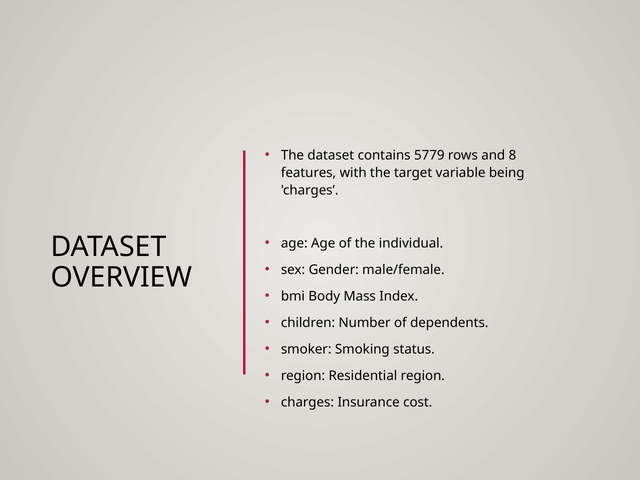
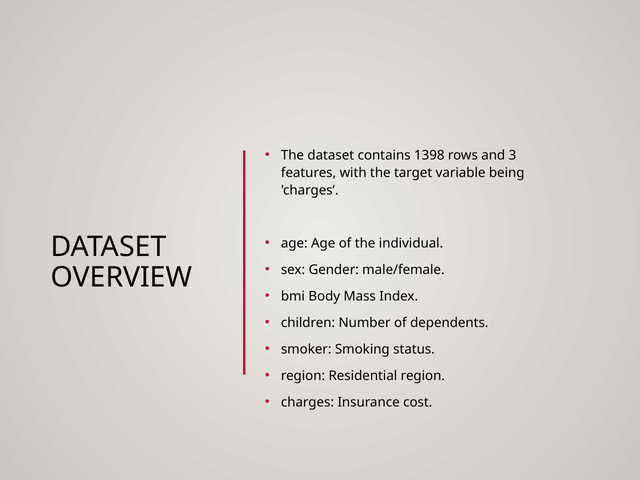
5779: 5779 -> 1398 (429, 155)
8: 8 -> 3 (513, 155)
